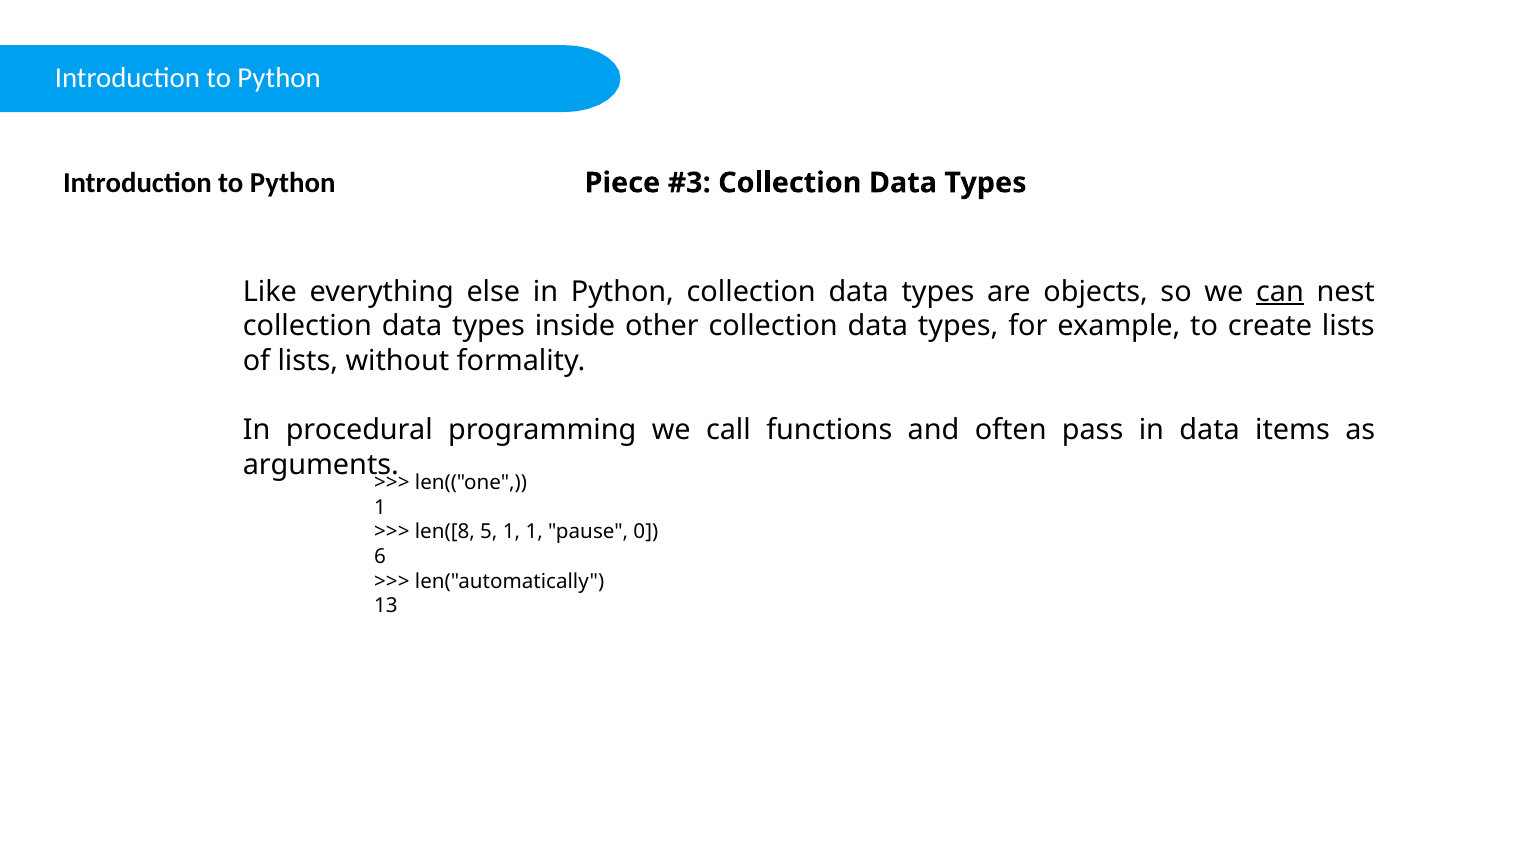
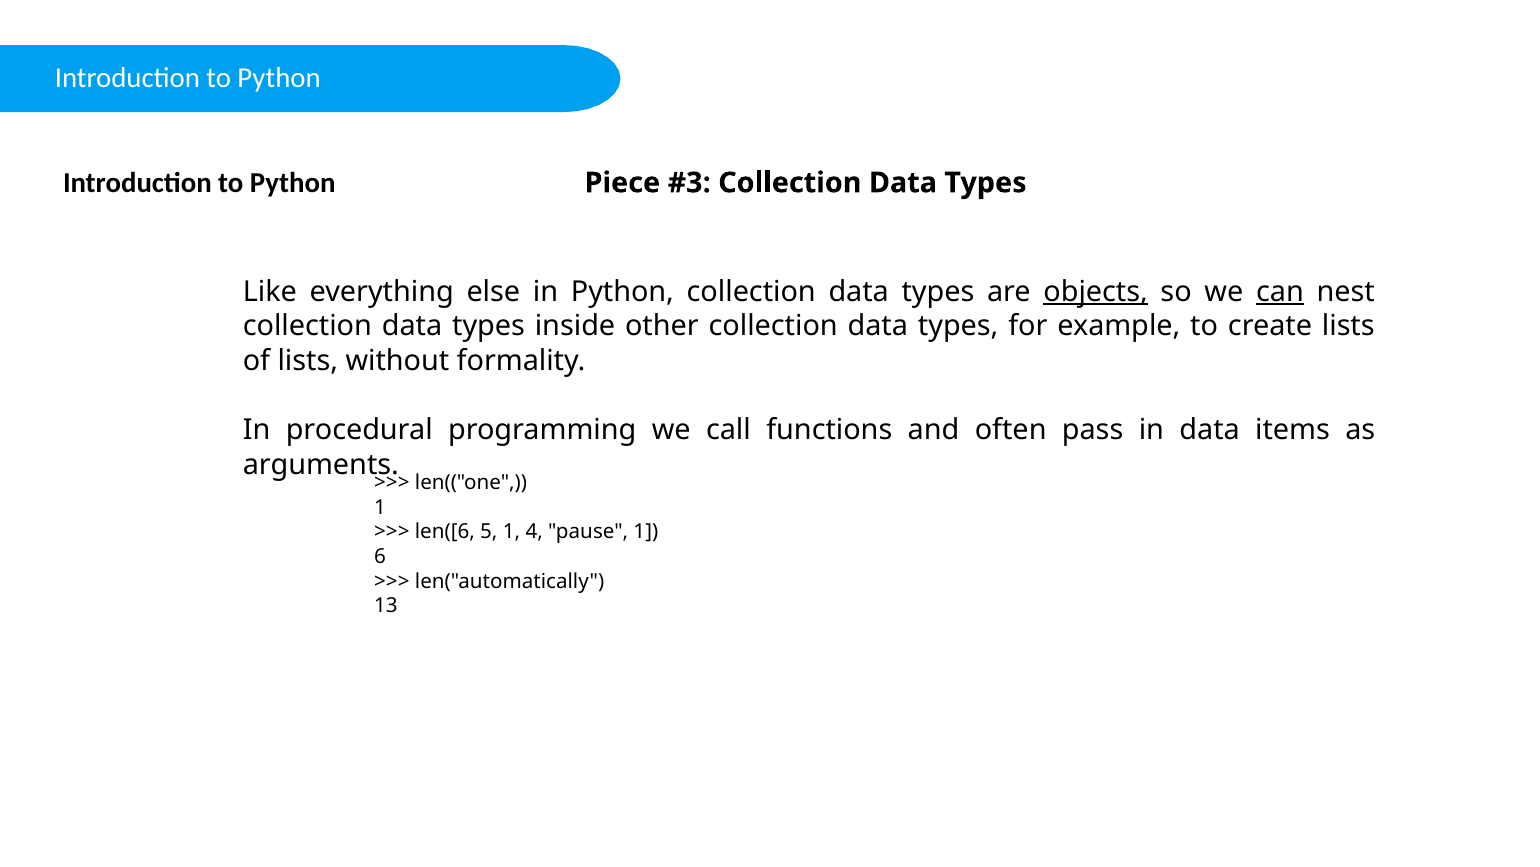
objects underline: none -> present (1096, 291)
len([8: len([8 -> len([6 (445, 532)
1 1: 1 -> 4 (534, 532)
pause 0: 0 -> 1 (646, 532)
